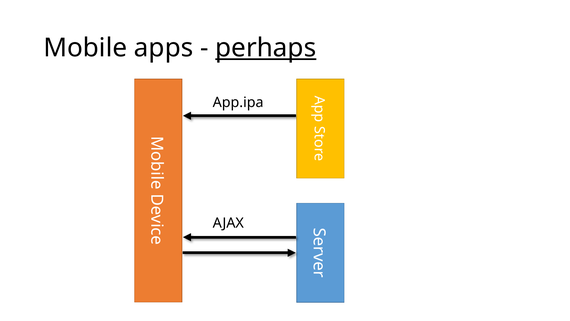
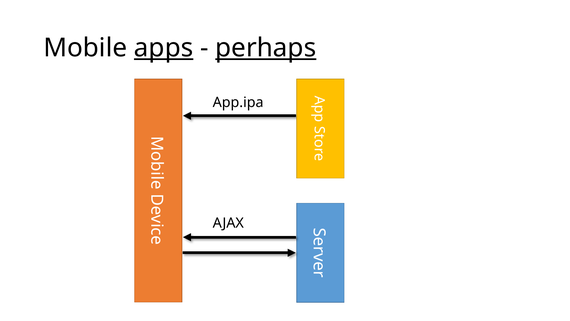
apps underline: none -> present (164, 48)
